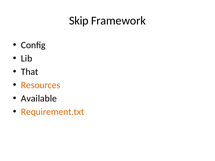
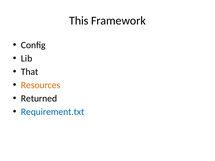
Skip: Skip -> This (79, 21)
Available: Available -> Returned (39, 99)
Requirement.txt colour: orange -> blue (53, 112)
